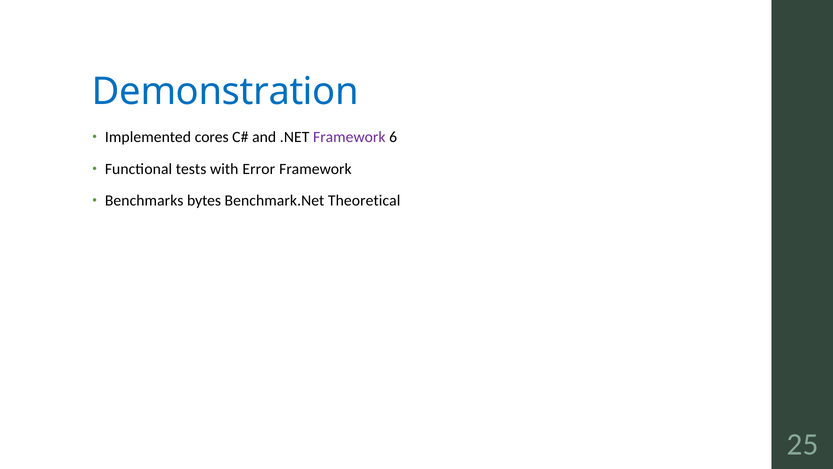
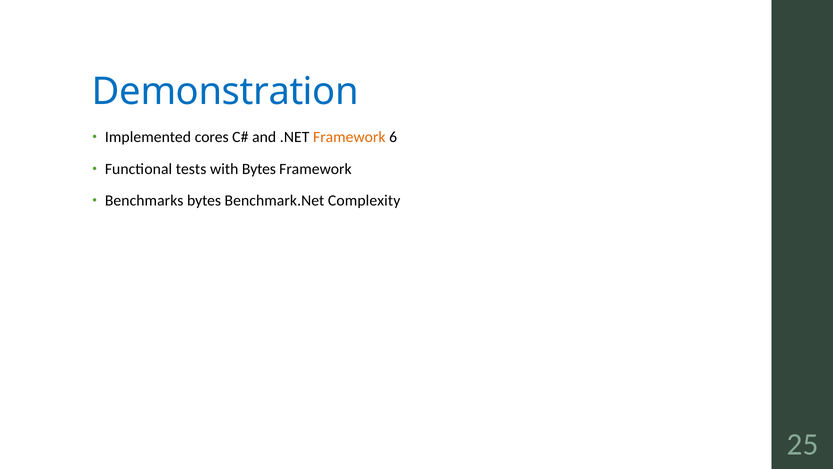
Framework colour: purple -> orange (349, 137)
with Error: Error -> Bytes (259, 169)
Theoretical: Theoretical -> Complexity (364, 201)
